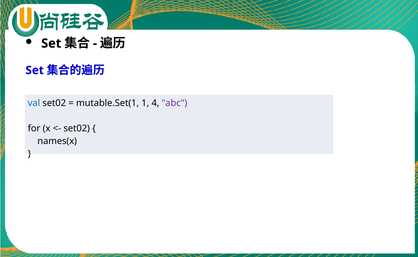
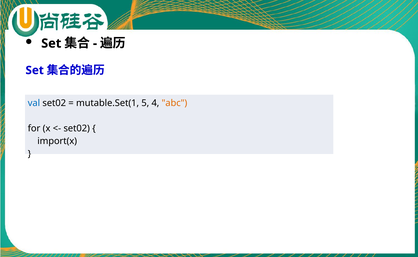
1: 1 -> 5 (145, 103)
abc colour: purple -> orange (174, 103)
names(x: names(x -> import(x (57, 141)
